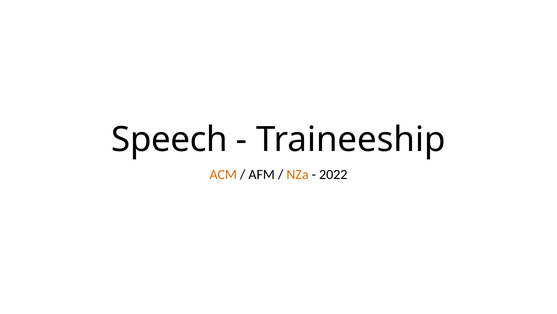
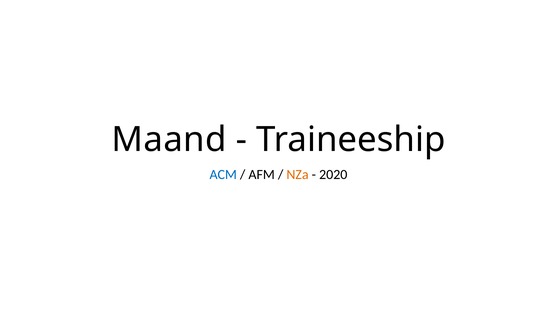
Speech: Speech -> Maand (169, 139)
ACM colour: orange -> blue (223, 174)
2022: 2022 -> 2020 (333, 174)
